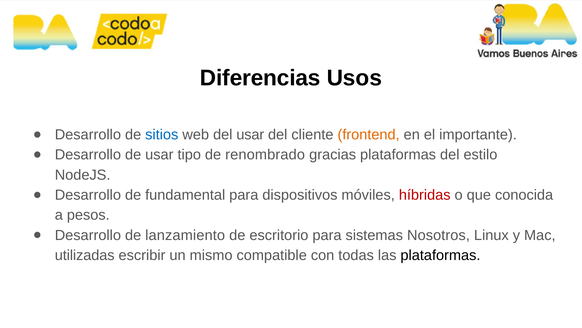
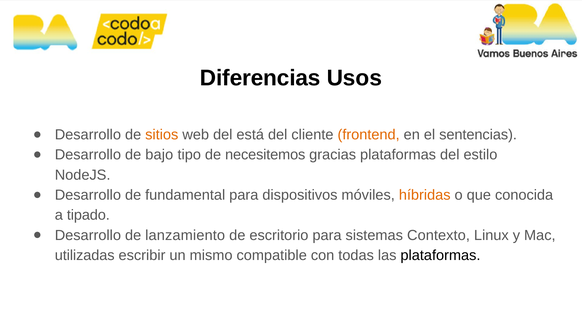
sitios colour: blue -> orange (162, 134)
del usar: usar -> está (250, 134)
importante: importante -> sentencias (478, 134)
de usar: usar -> bajo (159, 155)
renombrado: renombrado -> necesitemos (265, 155)
híbridas colour: red -> orange (425, 195)
pesos: pesos -> tipado (88, 215)
Nosotros: Nosotros -> Contexto (438, 235)
